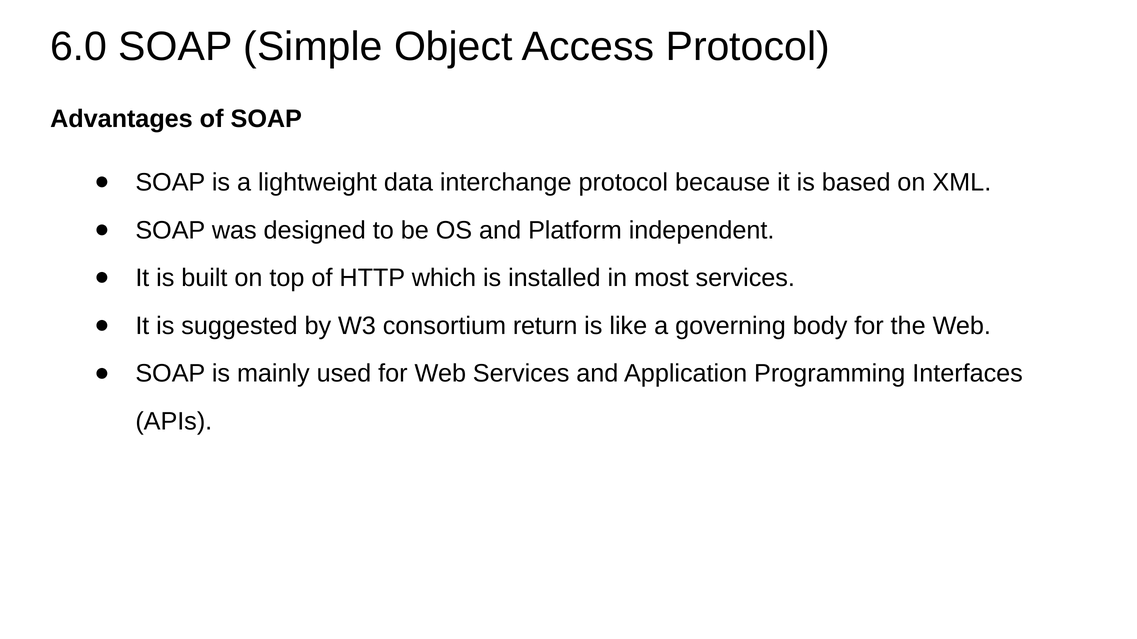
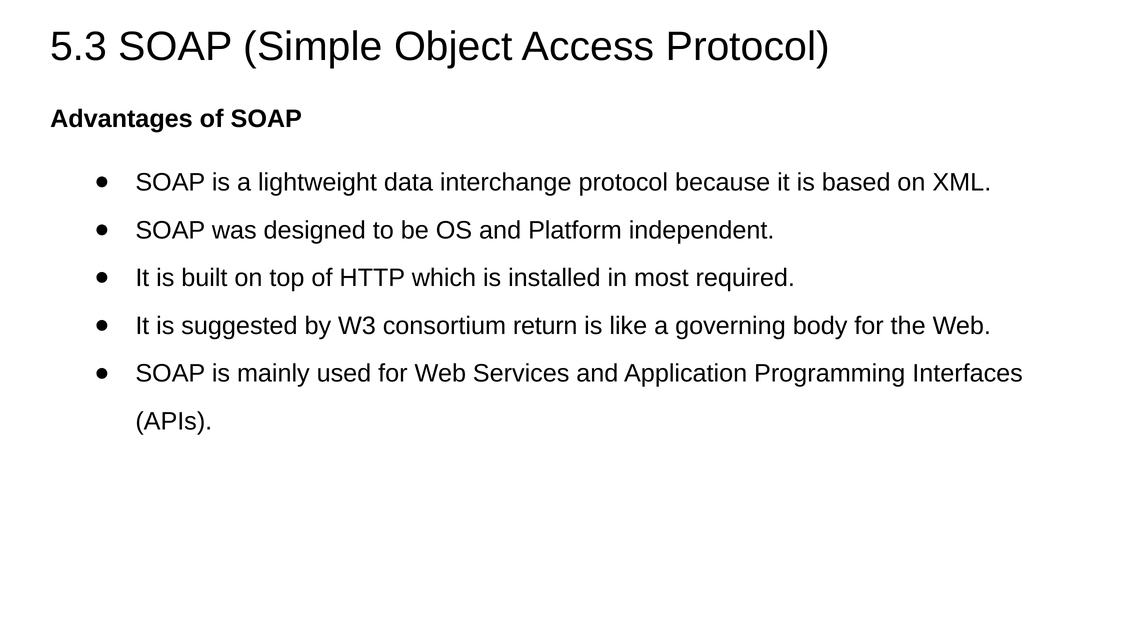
6.0: 6.0 -> 5.3 (79, 47)
most services: services -> required (745, 278)
